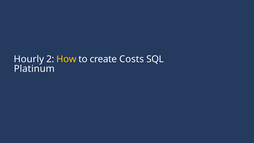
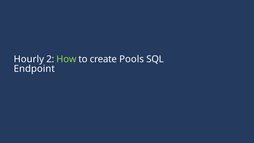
How colour: yellow -> light green (66, 59)
Costs: Costs -> Pools (132, 59)
Platinum: Platinum -> Endpoint (34, 69)
